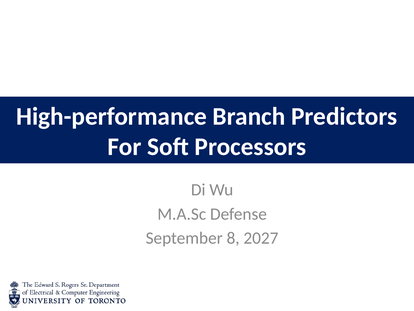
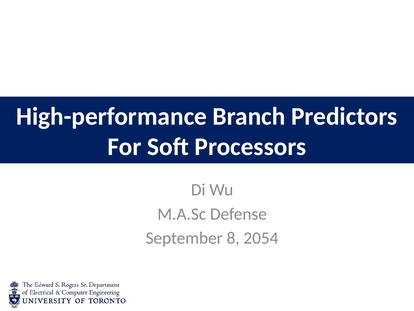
2027: 2027 -> 2054 (261, 238)
